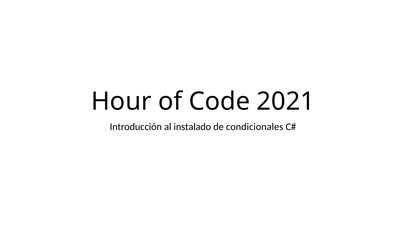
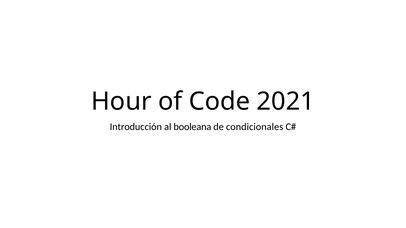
instalado: instalado -> booleana (192, 127)
